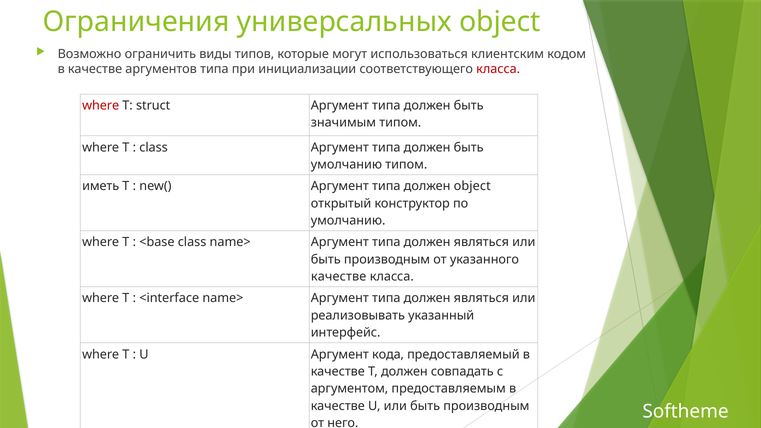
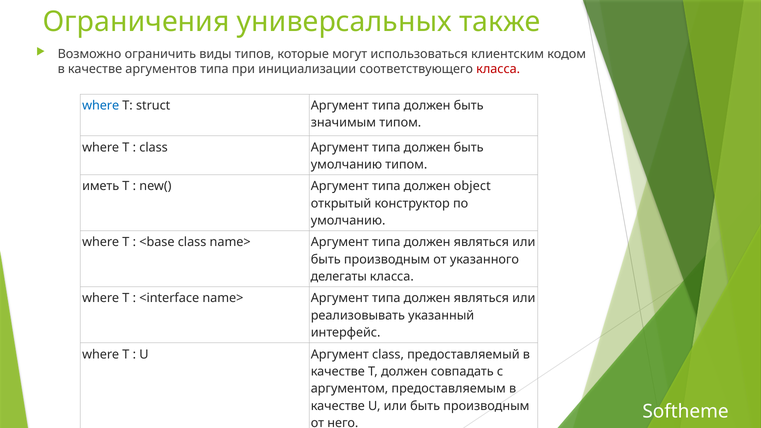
универсальных object: object -> также (500, 22)
where colour: red -> blue (101, 106)
качестве: качестве -> делегаты (339, 277)
Аргумент кода: кода -> class (388, 354)
